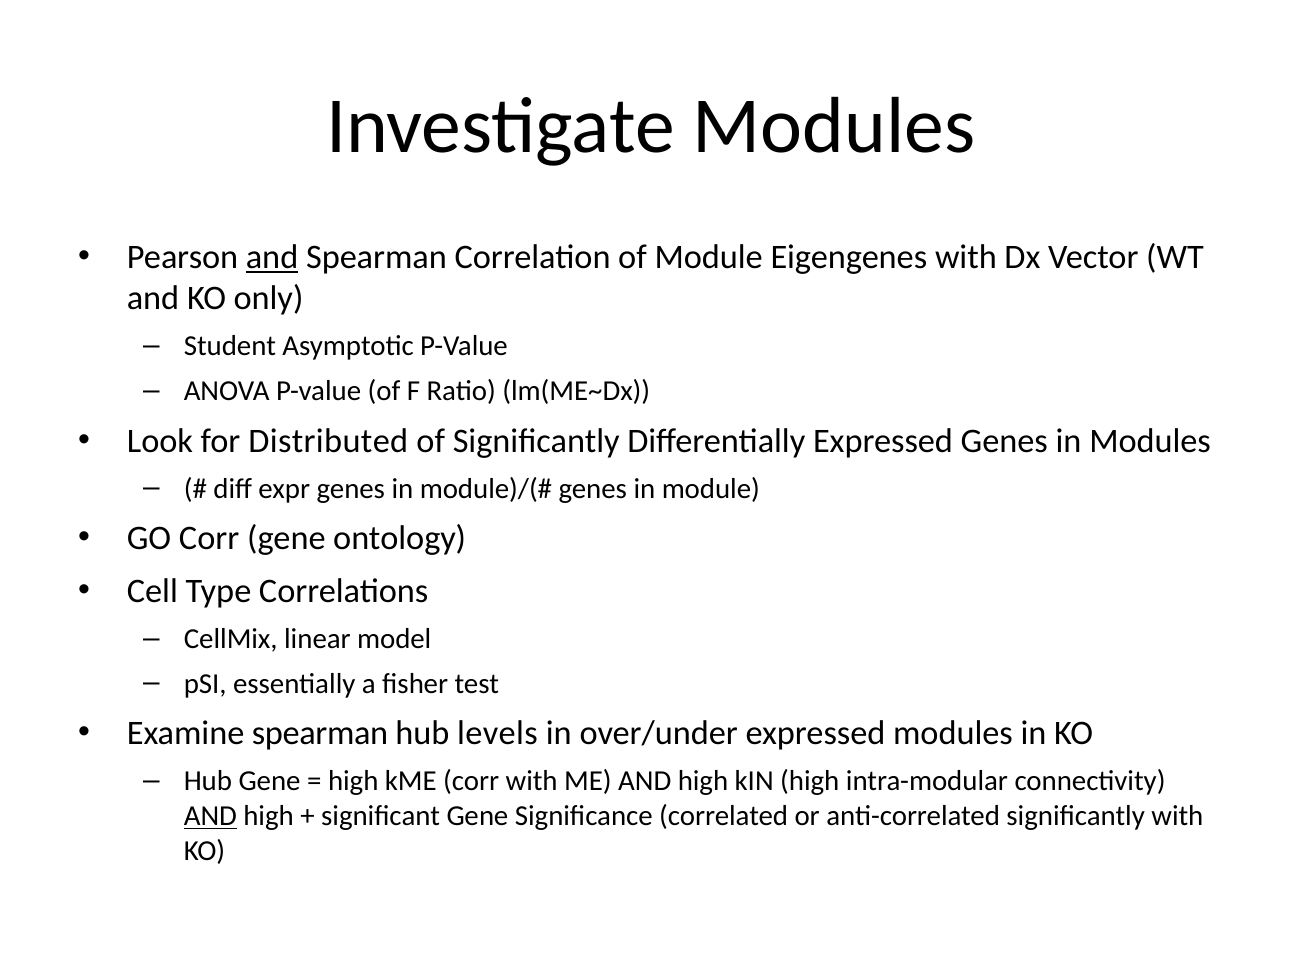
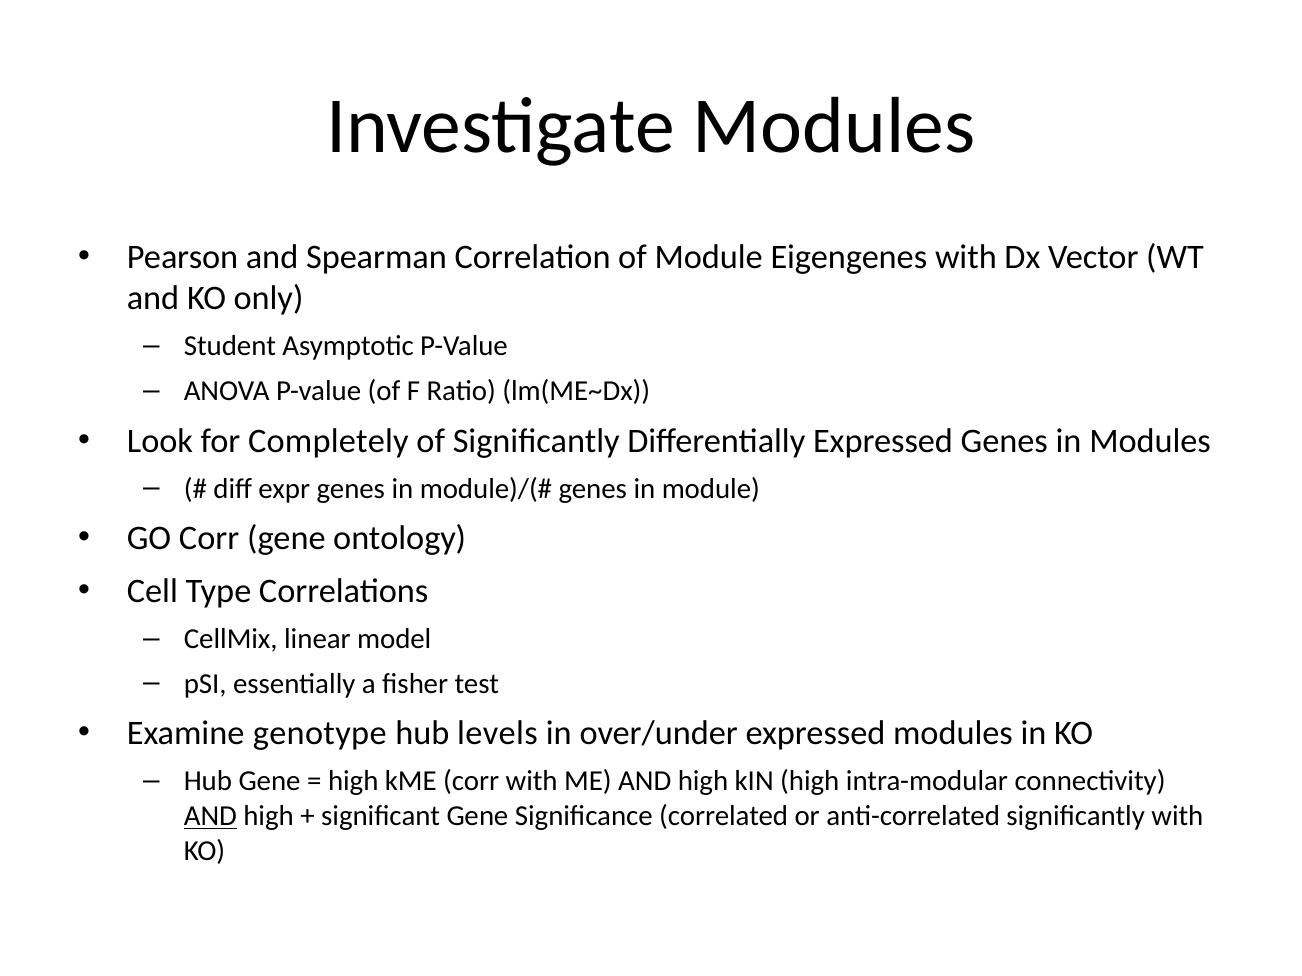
and underline: present -> none (272, 257)
Distributed: Distributed -> Completely (328, 441)
Examine spearman: spearman -> genotype (320, 734)
